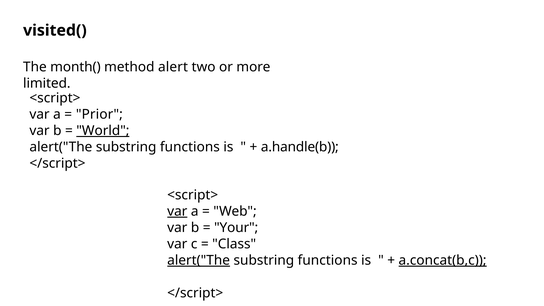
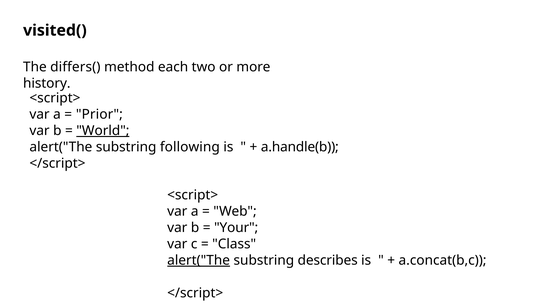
month(: month( -> differs( (75, 67)
alert: alert -> each (173, 67)
limited: limited -> history (47, 83)
functions: functions -> following (190, 147)
var underline: present -> none (177, 211)
functions: functions -> describes (328, 260)
a.concat(b,c underline: present -> none (443, 260)
